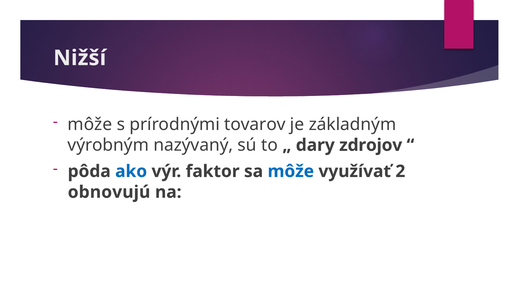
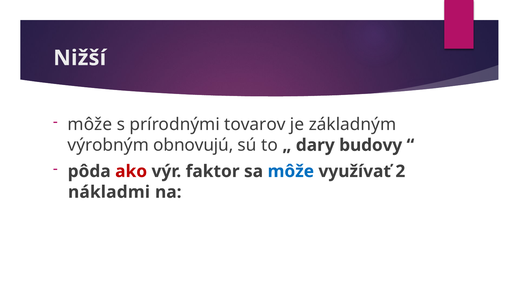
nazývaný: nazývaný -> obnovujú (193, 145)
zdrojov: zdrojov -> budovy (371, 145)
ako colour: blue -> red (131, 171)
obnovujú: obnovujú -> nákladmi (109, 192)
